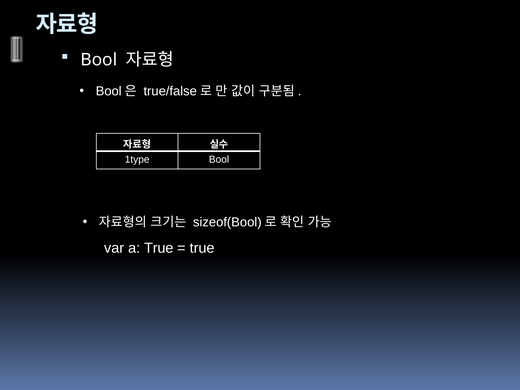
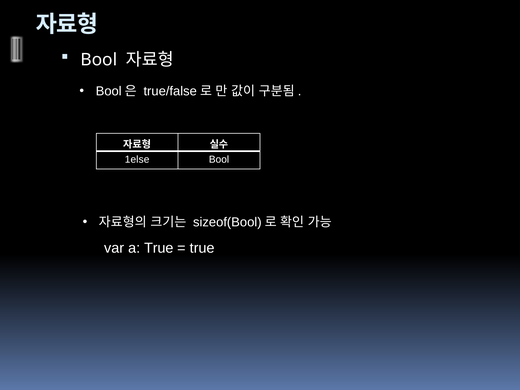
1type: 1type -> 1else (137, 160)
